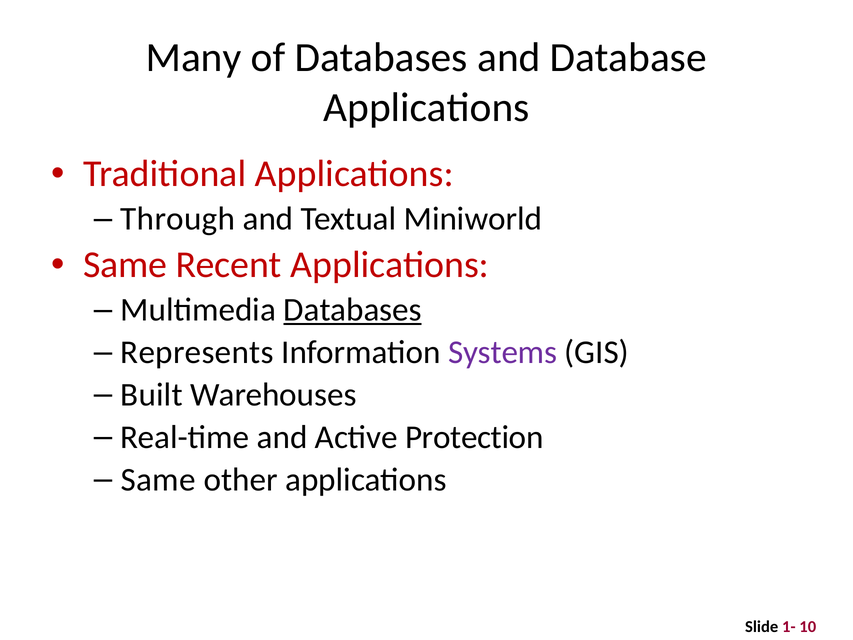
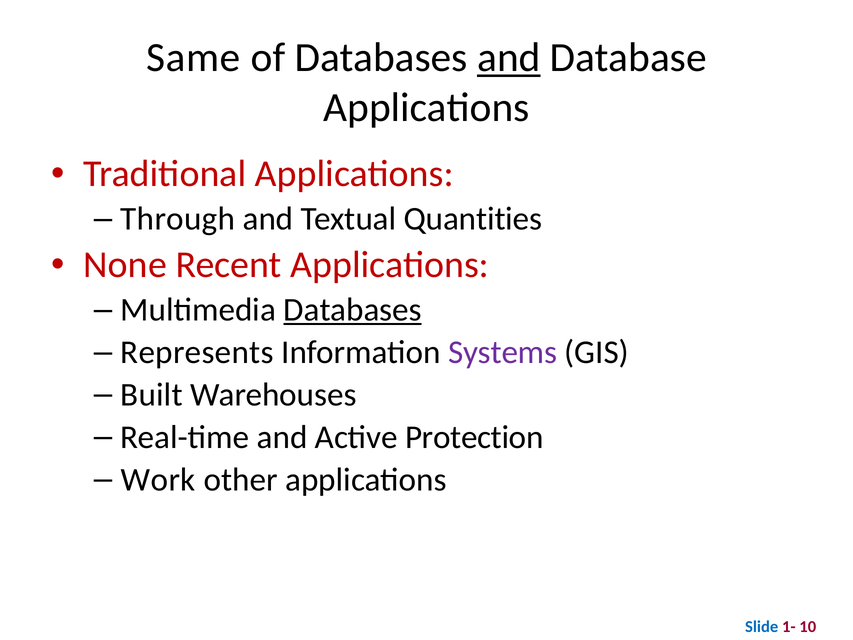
Many: Many -> Same (193, 58)
and underline: none -> present (509, 58)
Miniworld: Miniworld -> Quantities (473, 219)
Same: Same -> None (125, 265)
Same: Same -> Work (158, 479)
Slide colour: black -> blue (762, 626)
